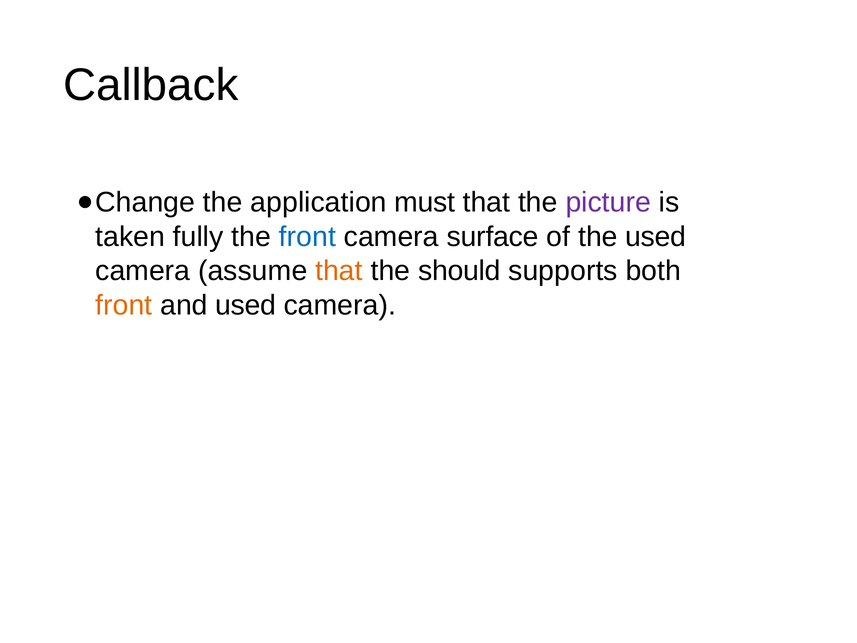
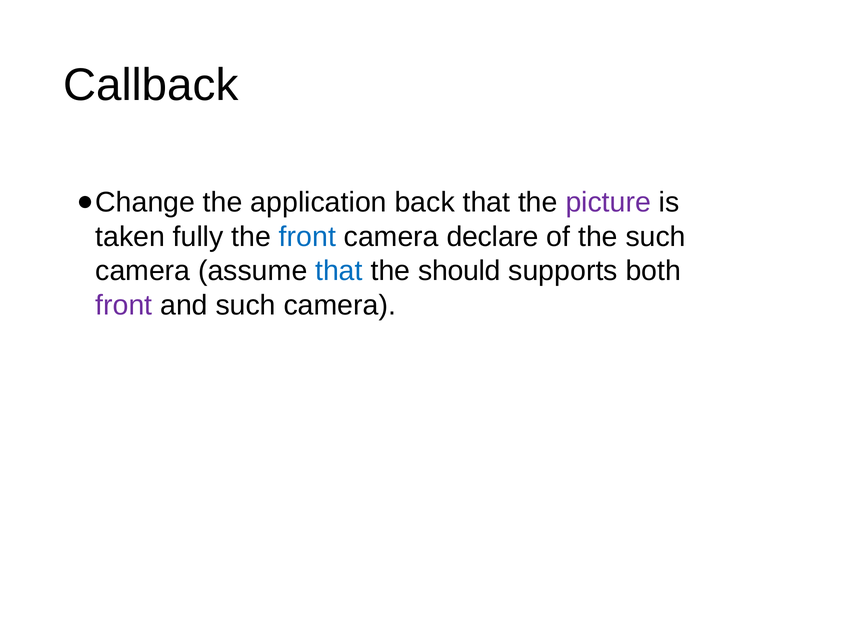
must: must -> back (425, 202)
surface: surface -> declare (493, 237)
the used: used -> such (656, 237)
that colour: orange -> blue (339, 271)
front colour: orange -> purple (124, 305)
and used: used -> such (246, 305)
